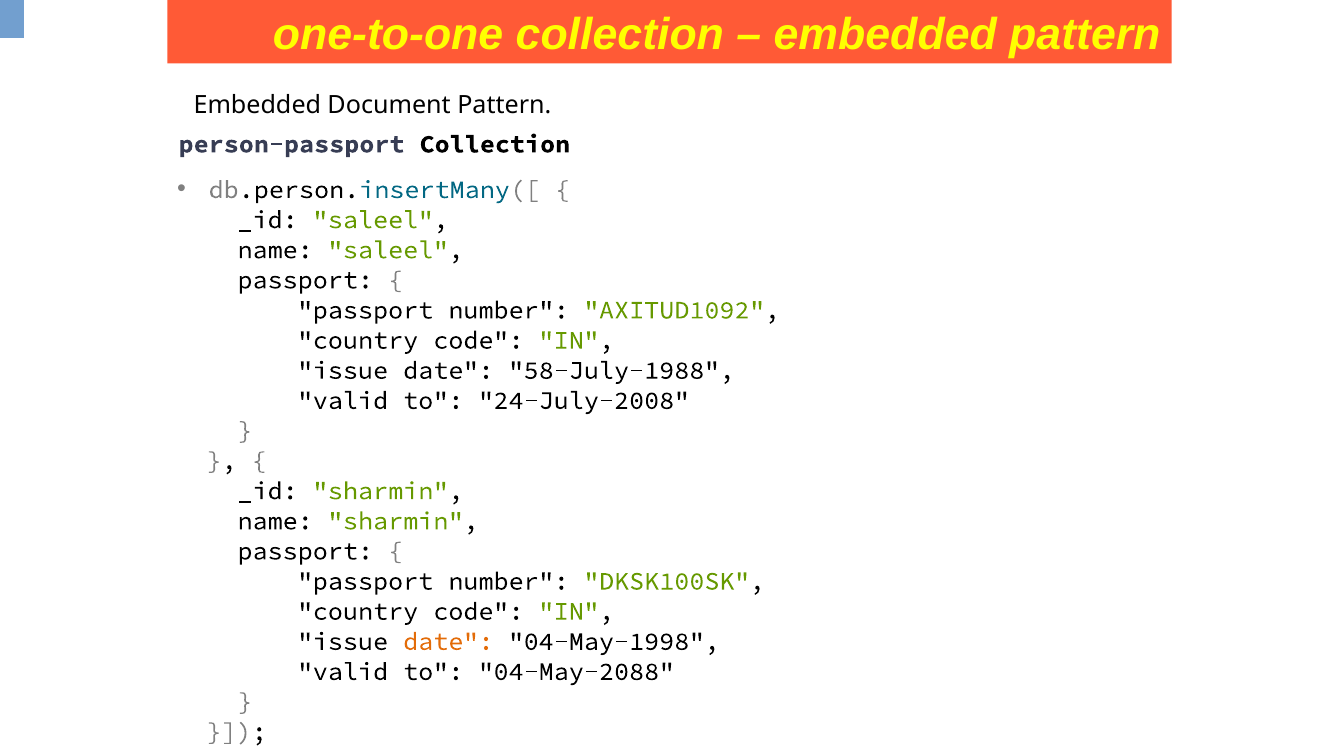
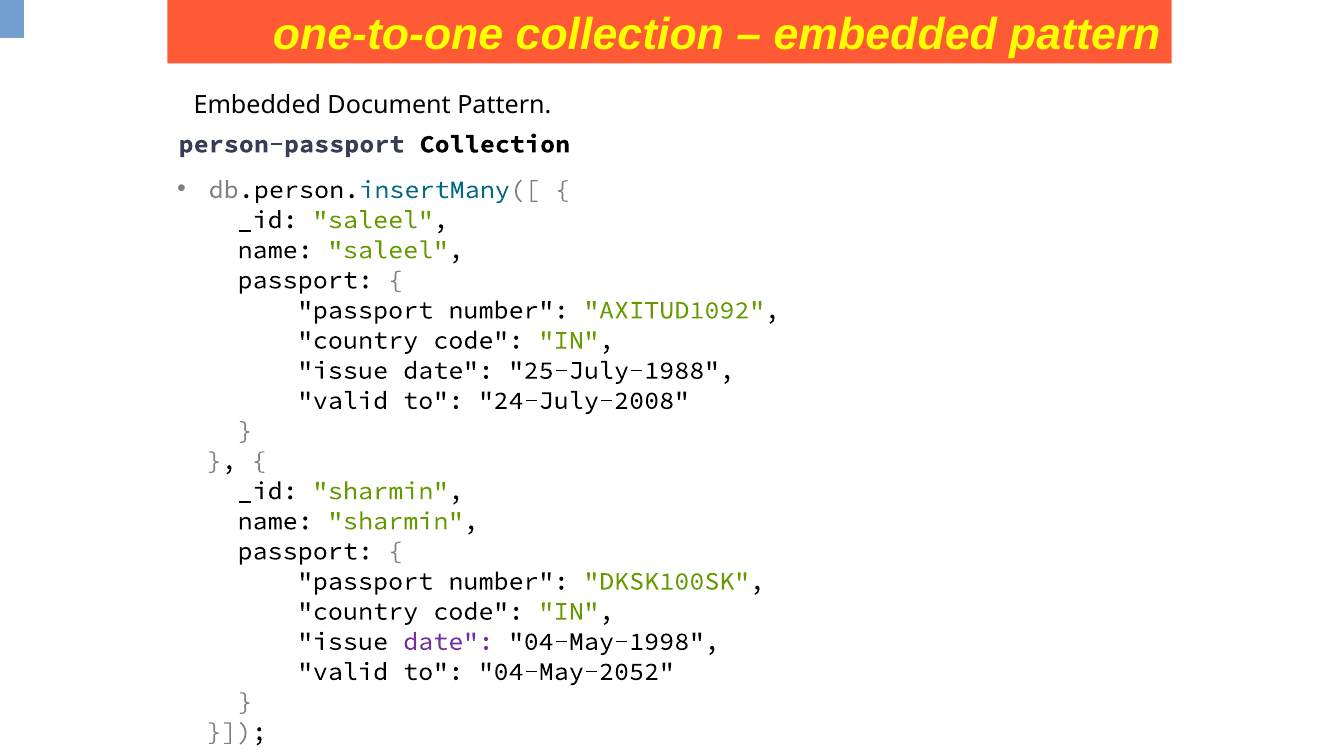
58-July-1988: 58-July-1988 -> 25-July-1988 (622, 371)
date colour: orange -> purple (448, 642)
04-May-2088: 04-May-2088 -> 04-May-2052 (576, 672)
